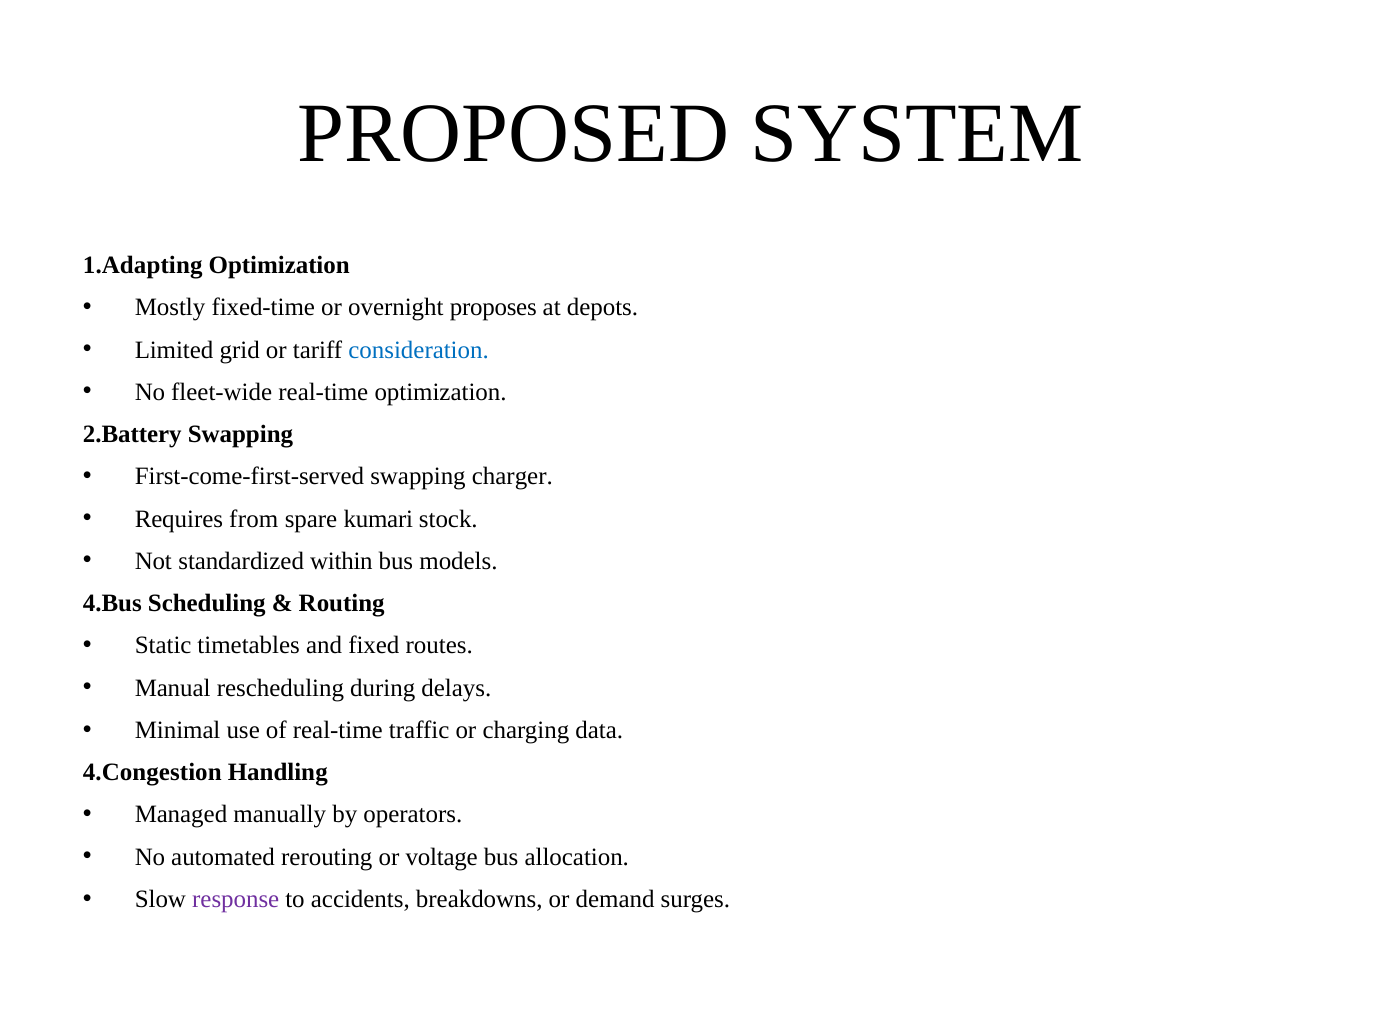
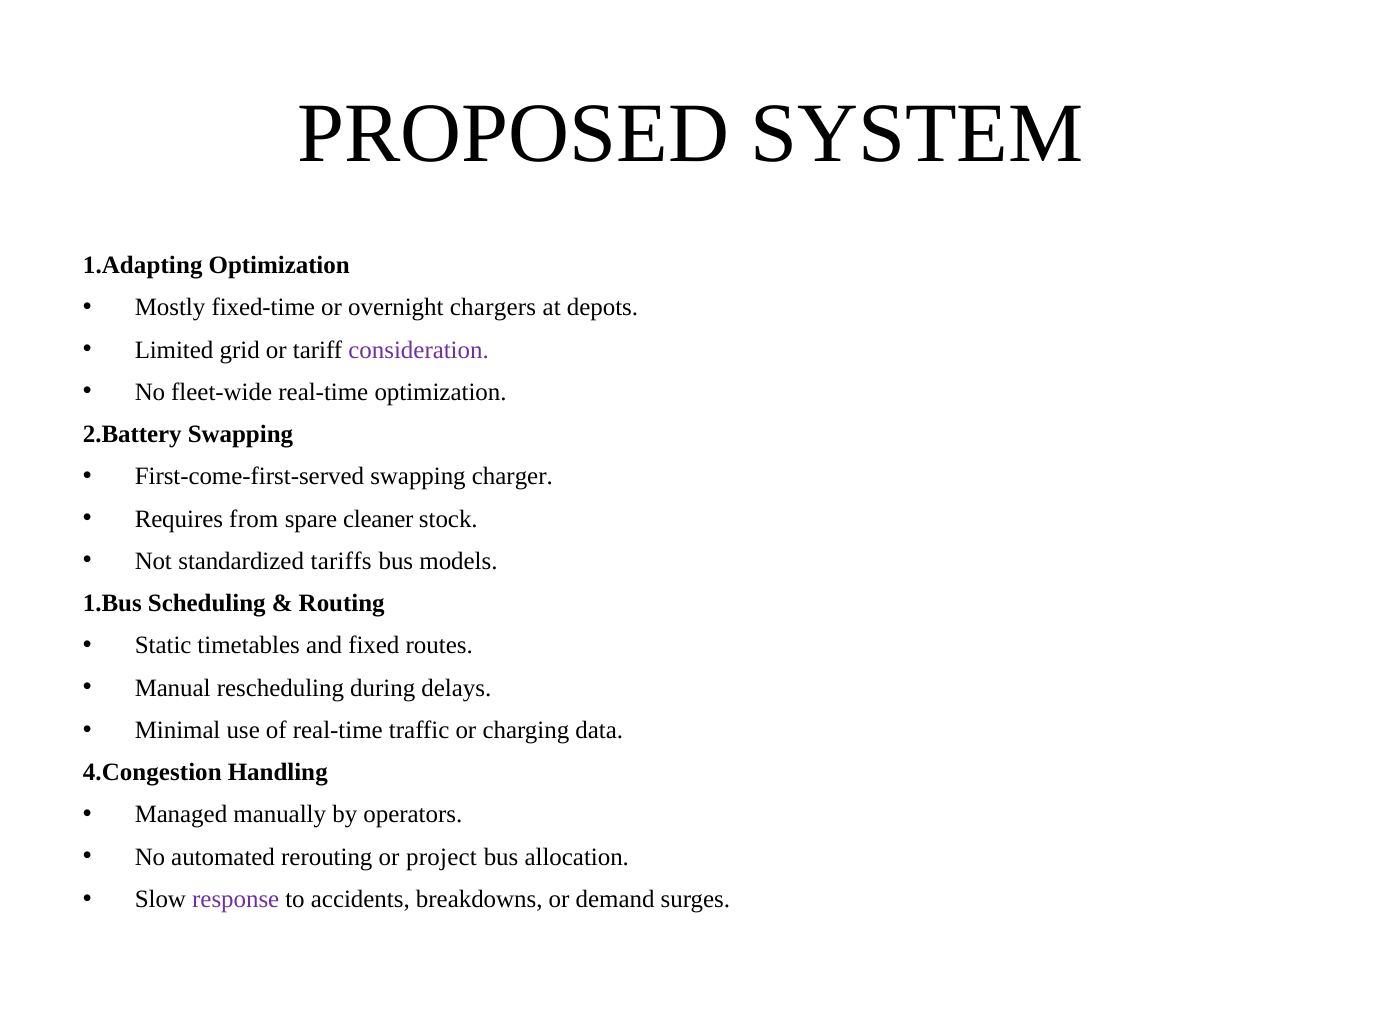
proposes: proposes -> chargers (493, 308)
consideration colour: blue -> purple (419, 350)
kumari: kumari -> cleaner (378, 519)
within: within -> tariffs (341, 561)
4.Bus: 4.Bus -> 1.Bus (112, 604)
voltage: voltage -> project (441, 857)
